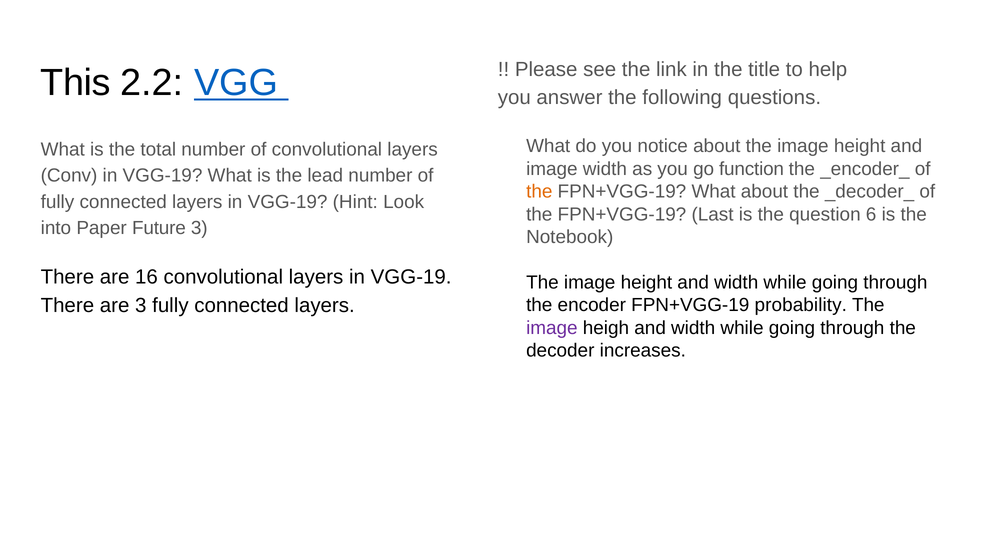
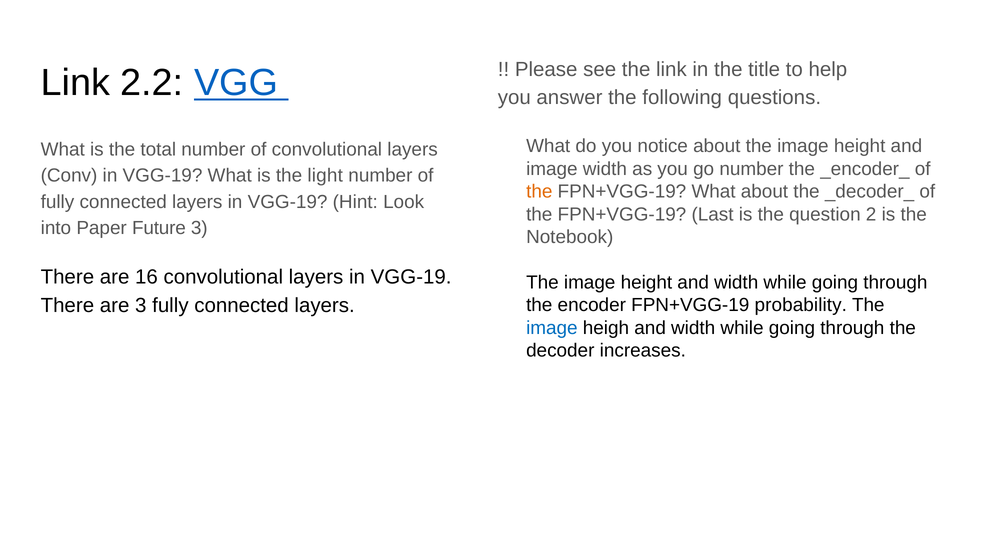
This: This -> Link (75, 83)
go function: function -> number (751, 169)
lead: lead -> light (325, 176)
6: 6 -> 2 (871, 214)
image colour: purple -> blue (552, 328)
